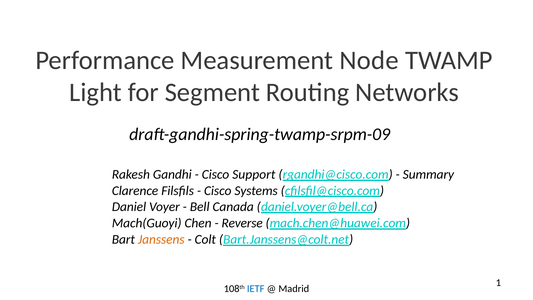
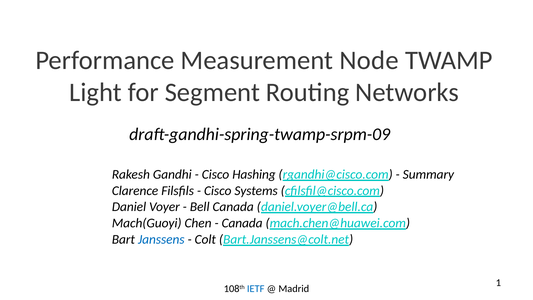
Support: Support -> Hashing (254, 174)
Reverse: Reverse -> Canada (242, 223)
Janssens colour: orange -> blue (161, 239)
